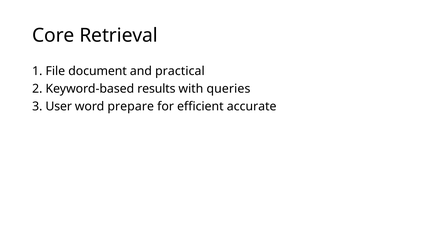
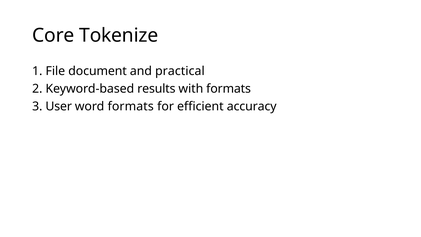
Retrieval: Retrieval -> Tokenize (119, 35)
with queries: queries -> formats (229, 89)
word prepare: prepare -> formats (131, 106)
accurate: accurate -> accuracy (252, 106)
